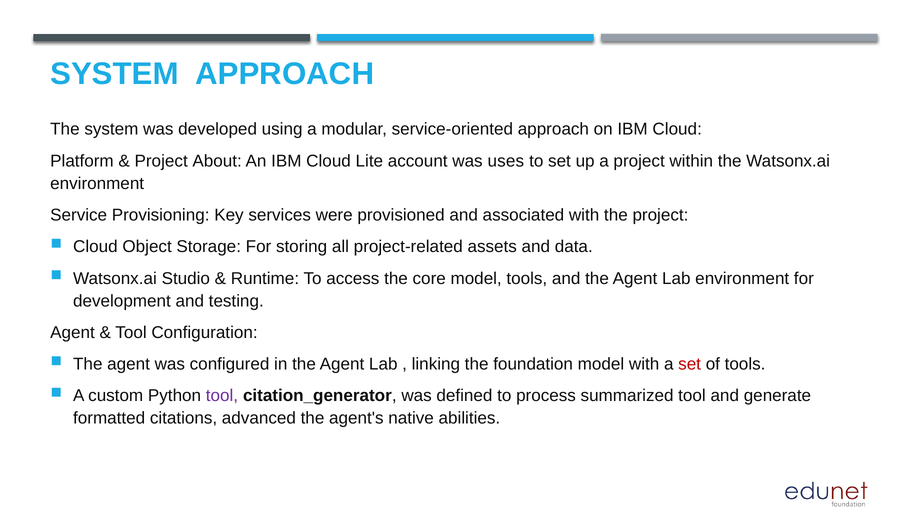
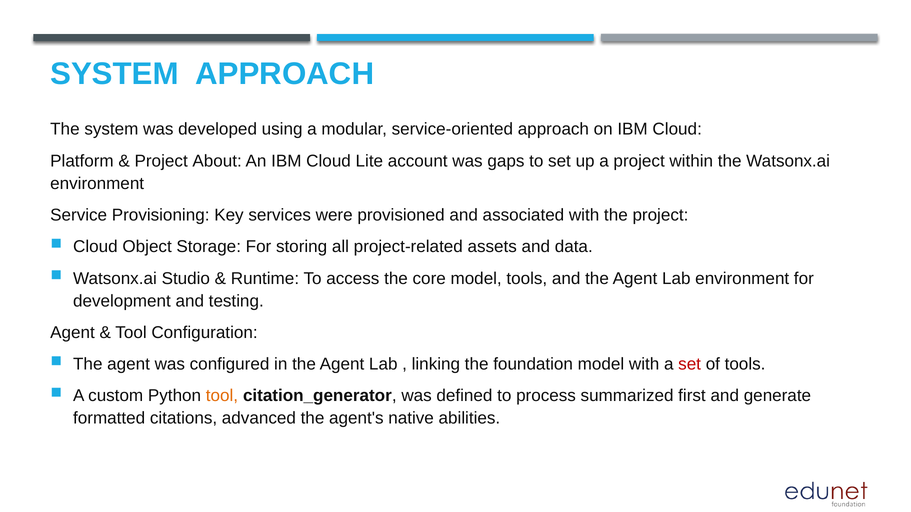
uses: uses -> gaps (506, 161)
tool colour: purple -> orange (222, 396)
summarized tool: tool -> first (692, 396)
